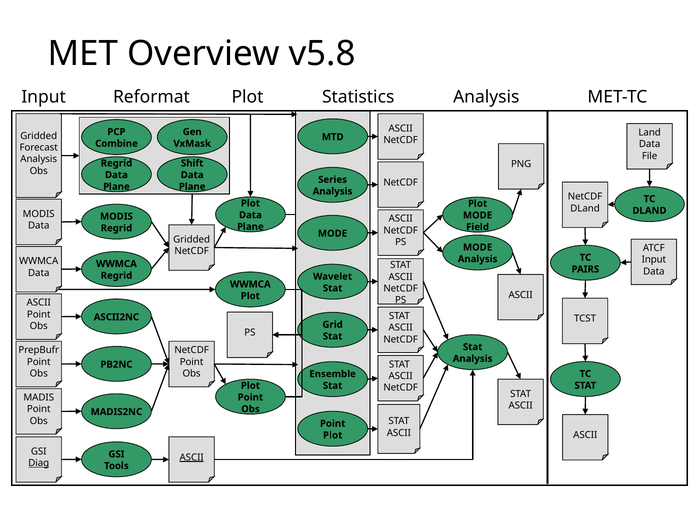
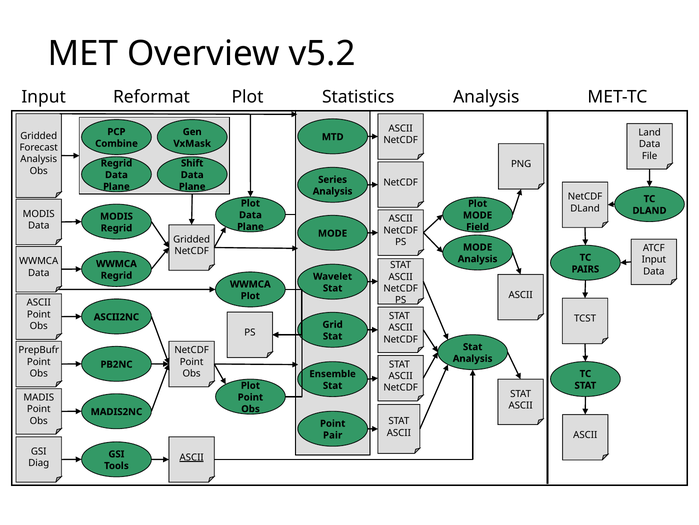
v5.8: v5.8 -> v5.2 (322, 53)
Plot: Plot -> Pair (333, 435)
Diag underline: present -> none (39, 463)
